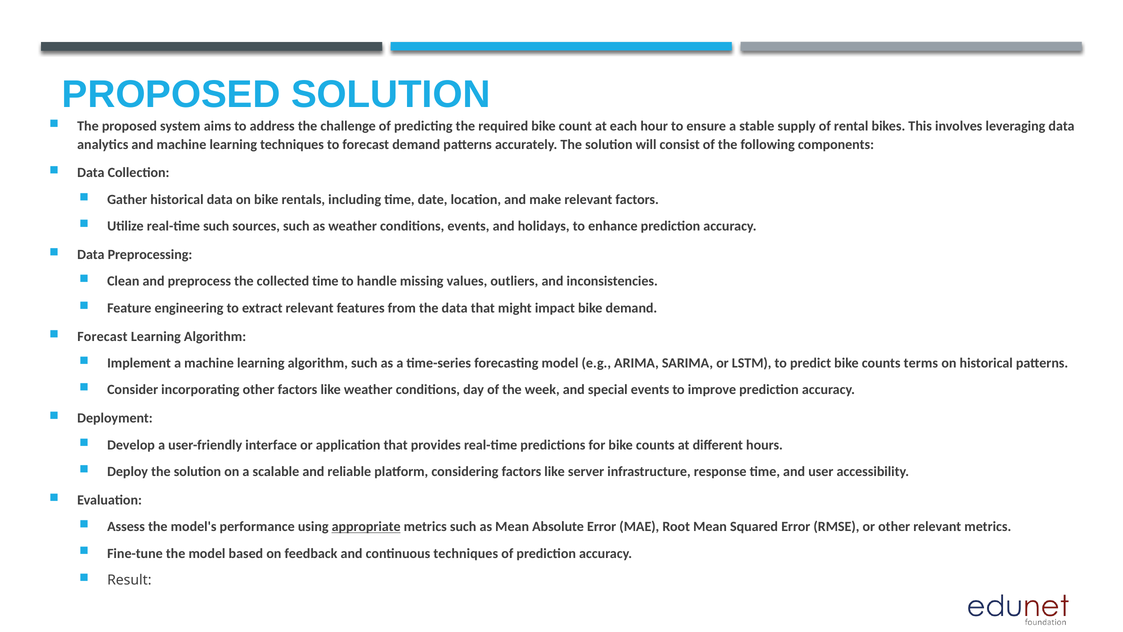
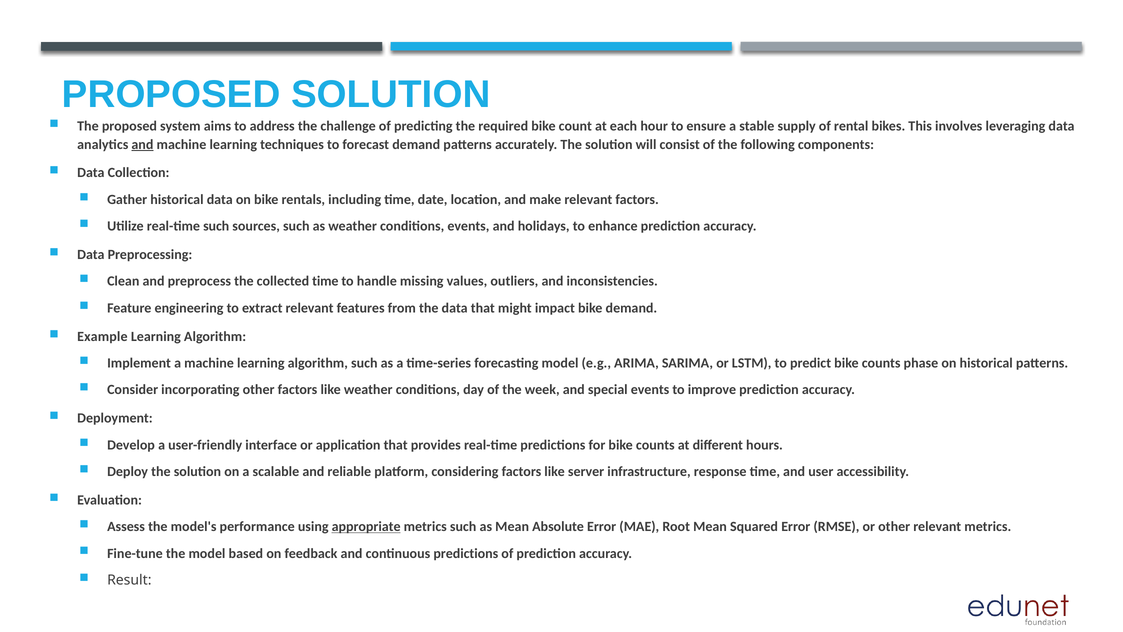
and underline: none -> present (142, 144)
Forecast: Forecast -> Example (102, 336)
terms: terms -> phase (921, 363)
continuous techniques: techniques -> predictions (466, 553)
